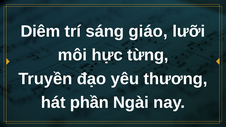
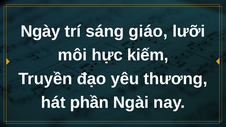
Diêm: Diêm -> Ngày (40, 31)
từng: từng -> kiếm (148, 55)
